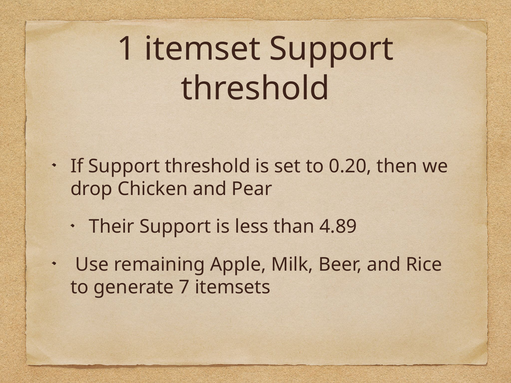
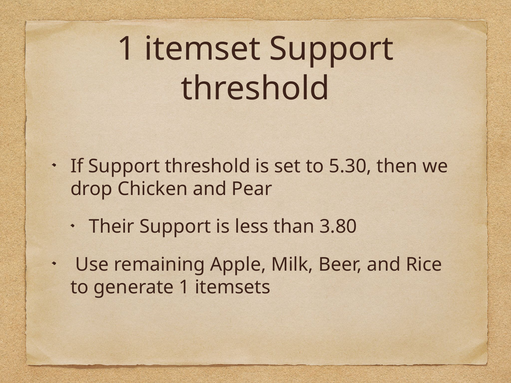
0.20: 0.20 -> 5.30 (350, 166)
4.89: 4.89 -> 3.80 (338, 227)
generate 7: 7 -> 1 (184, 287)
